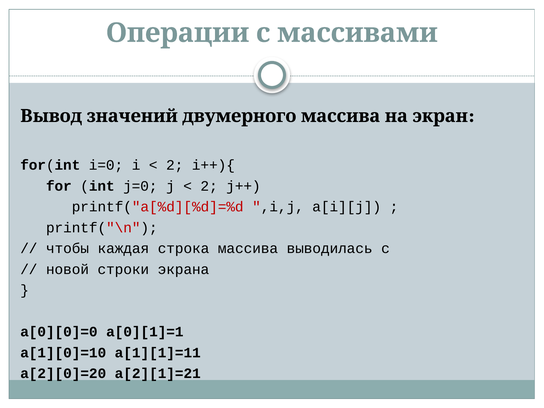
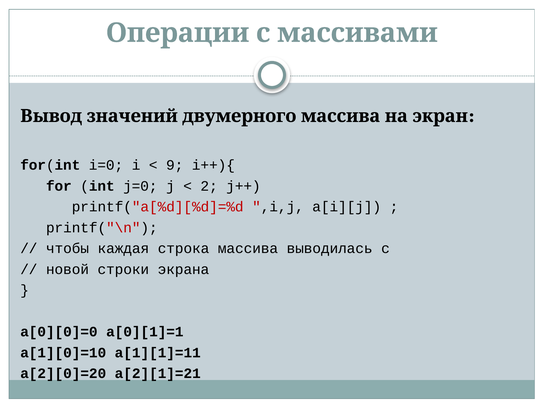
2: 2 -> 9 (175, 165)
